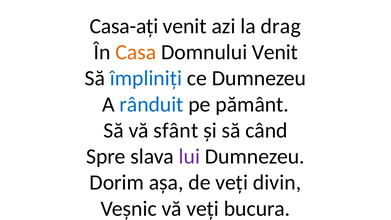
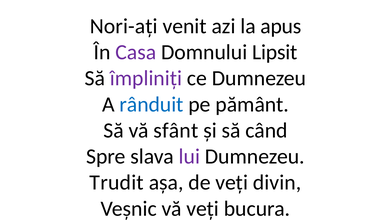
Casa-ați: Casa-ați -> Nori-ați (124, 26)
drag: drag -> apus (281, 26)
Casa colour: orange -> purple (136, 52)
Domnului Venit: Venit -> Lipsit (275, 52)
împliniți colour: blue -> purple (146, 78)
Dorim: Dorim -> Trudit (117, 183)
